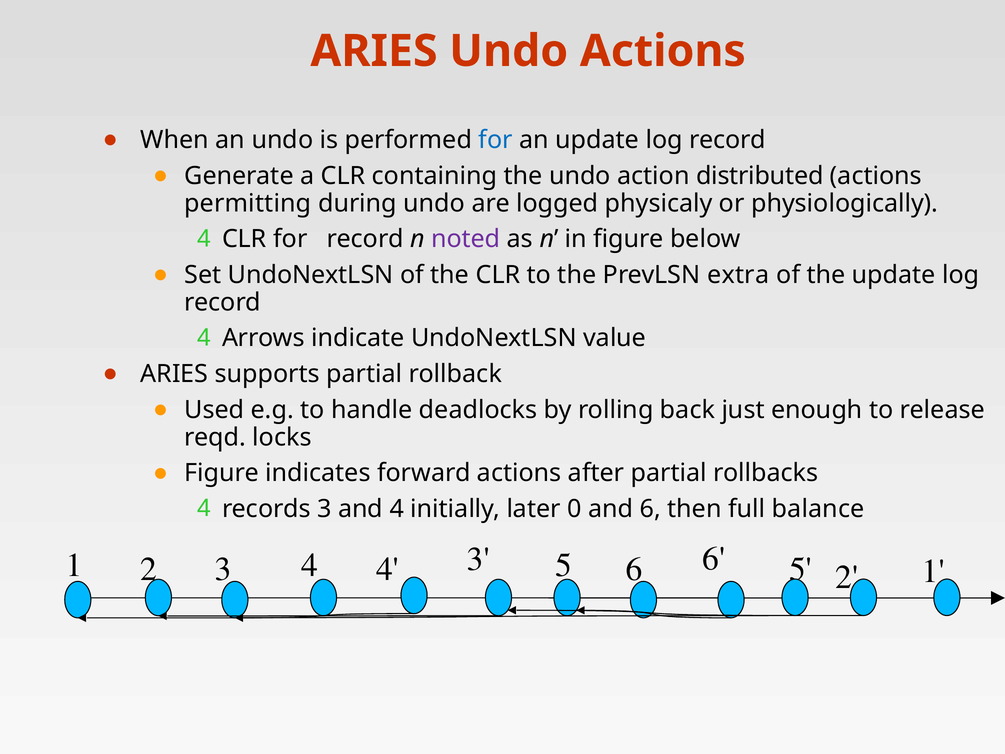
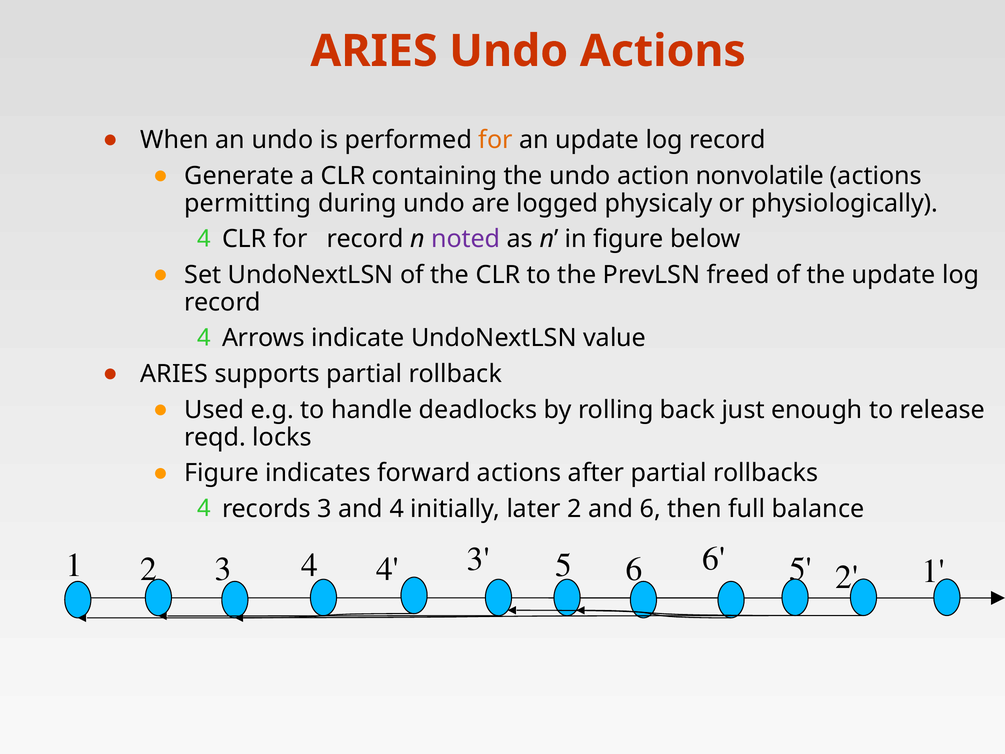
for colour: blue -> orange (496, 140)
distributed: distributed -> nonvolatile (760, 176)
extra: extra -> freed (738, 275)
later 0: 0 -> 2 (574, 509)
